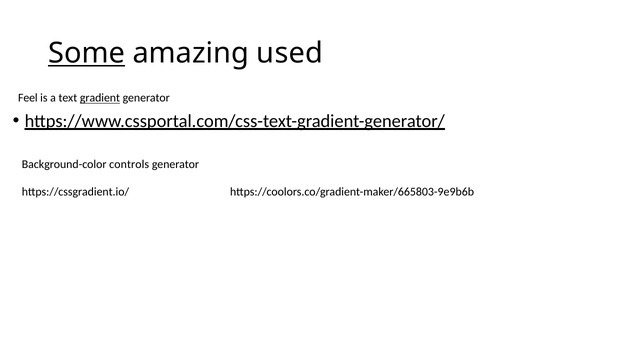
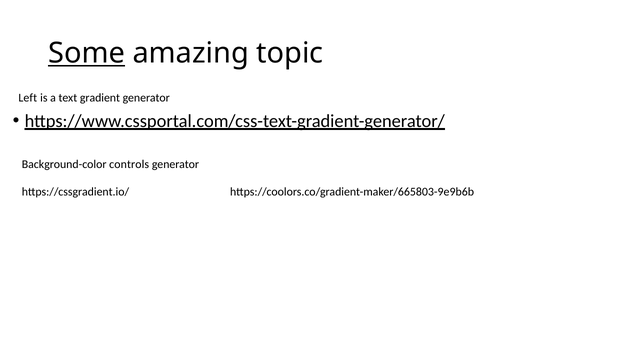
used: used -> topic (290, 53)
Feel: Feel -> Left (28, 98)
gradient underline: present -> none (100, 98)
